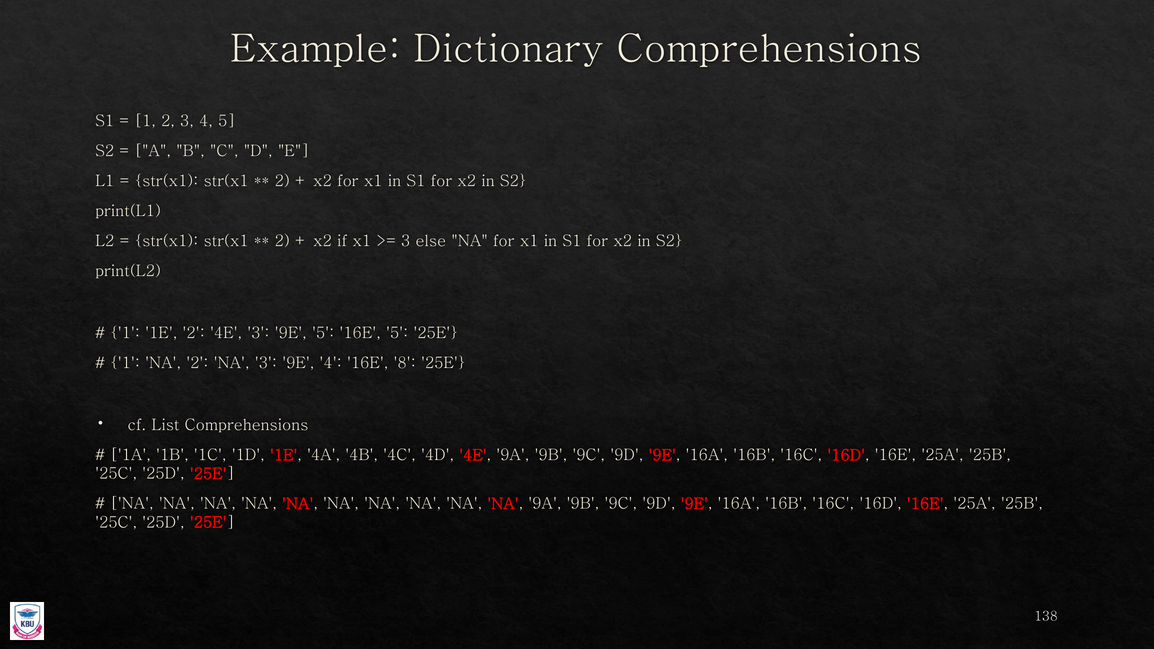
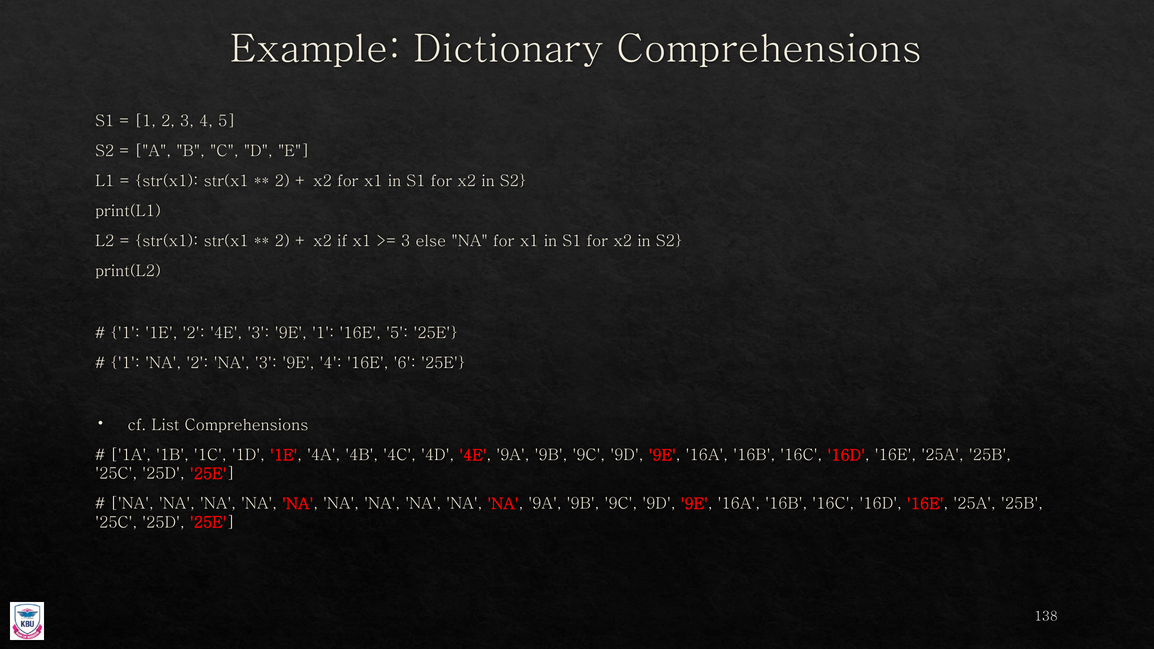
9E 5: 5 -> 1 (323, 333)
8: 8 -> 6 (405, 363)
